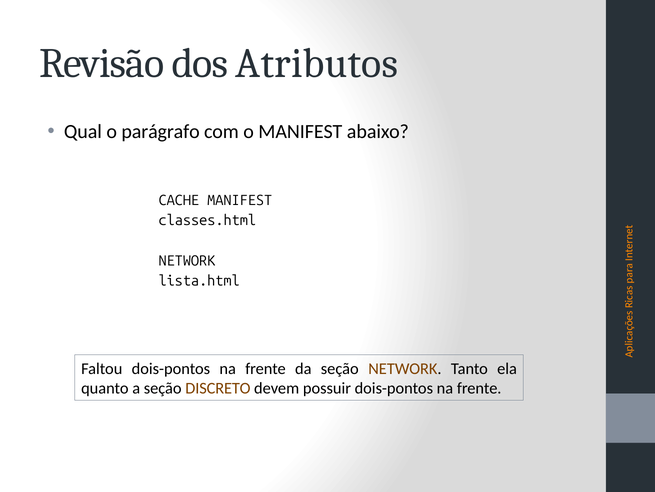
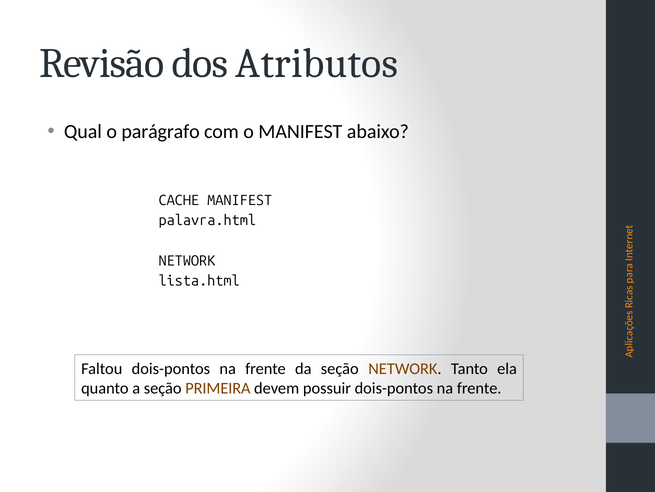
classes.html: classes.html -> palavra.html (207, 220)
DISCRETO: DISCRETO -> PRIMEIRA (218, 388)
